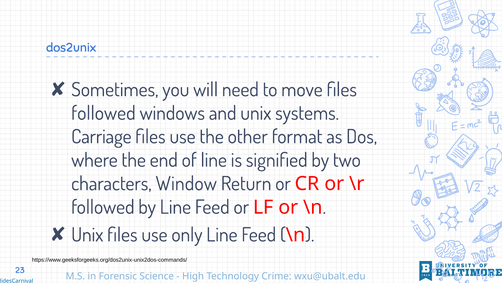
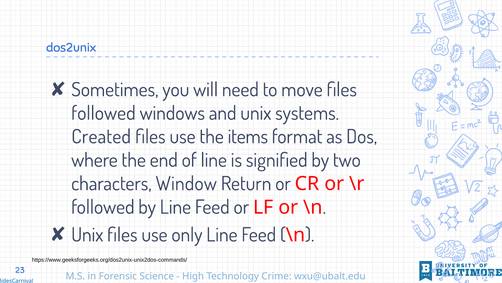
Carriage: Carriage -> Created (101, 137)
other: other -> items (248, 137)
